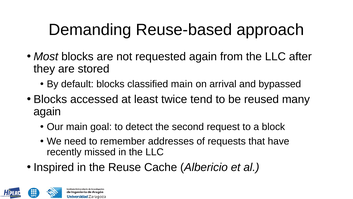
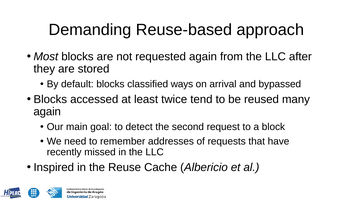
classified main: main -> ways (182, 84)
